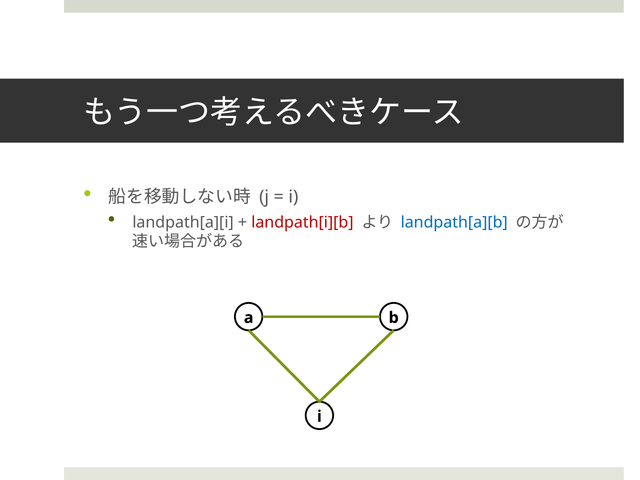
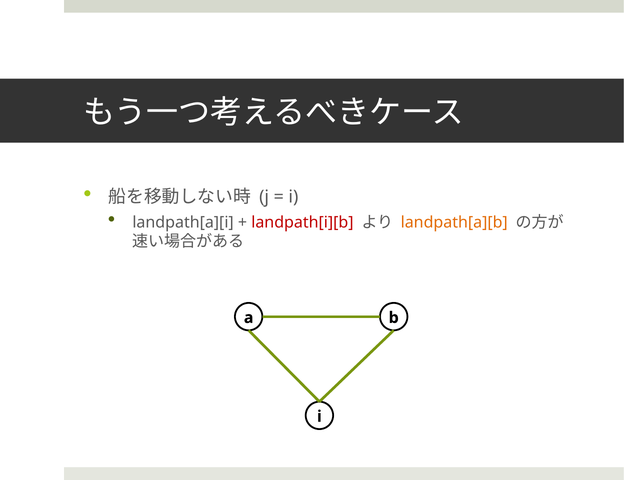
landpath[a][b colour: blue -> orange (454, 222)
